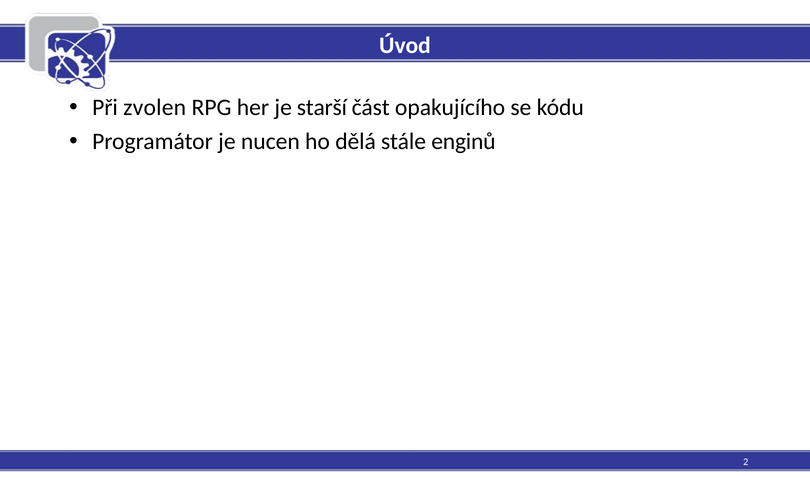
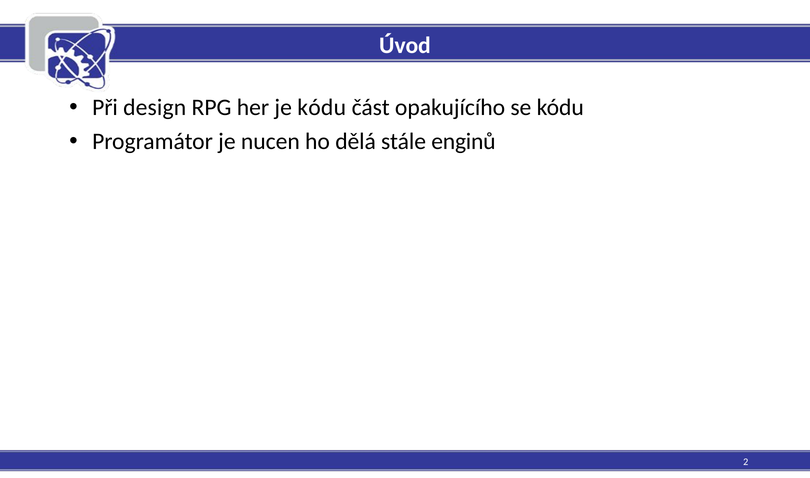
zvolen: zvolen -> design (155, 107)
je starší: starší -> kódu (322, 107)
